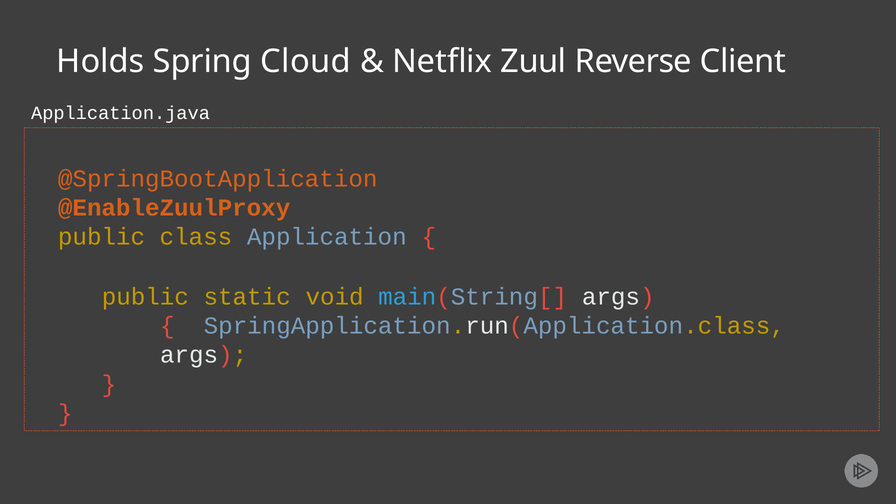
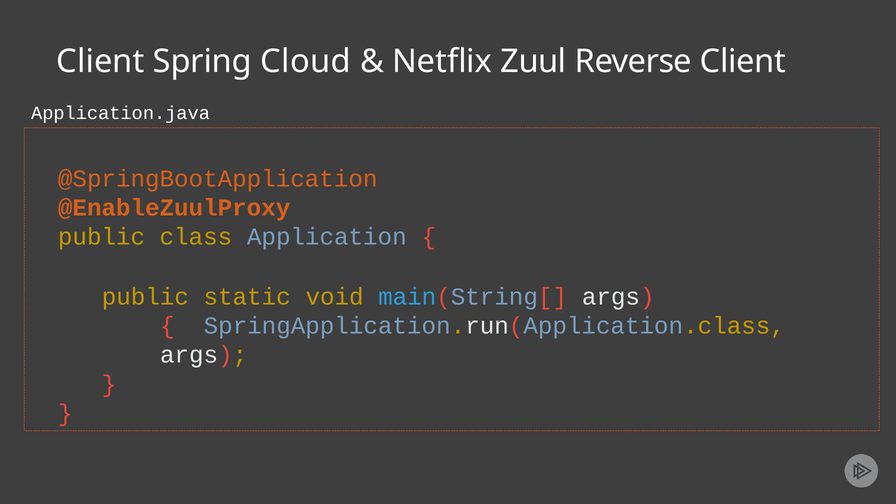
Holds: Holds -> Client (100, 61)
